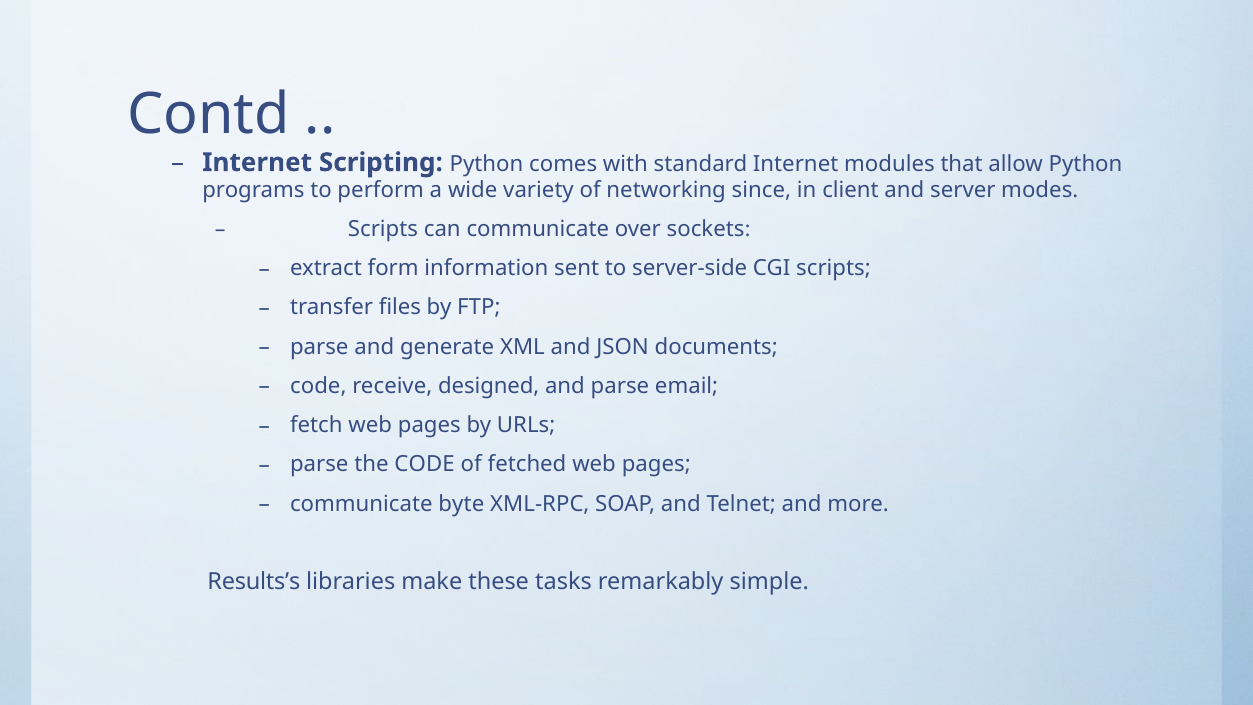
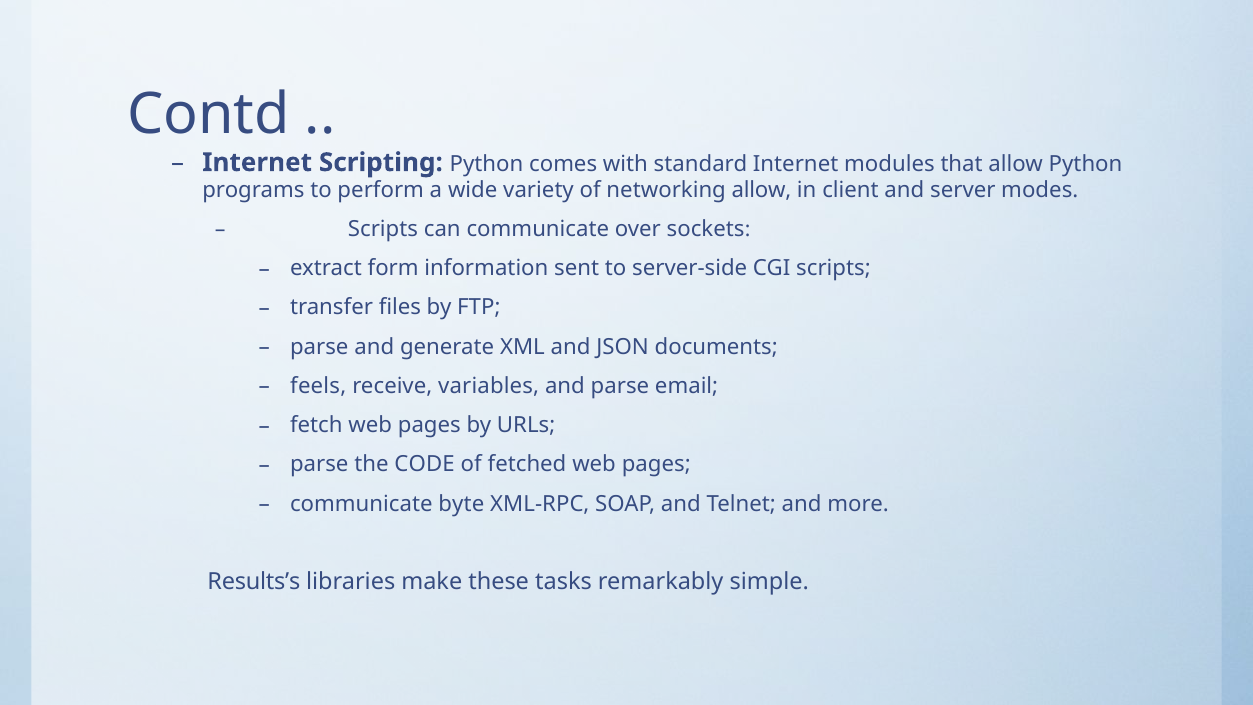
networking since: since -> allow (762, 190)
code: code -> feels (318, 386)
designed: designed -> variables (489, 386)
